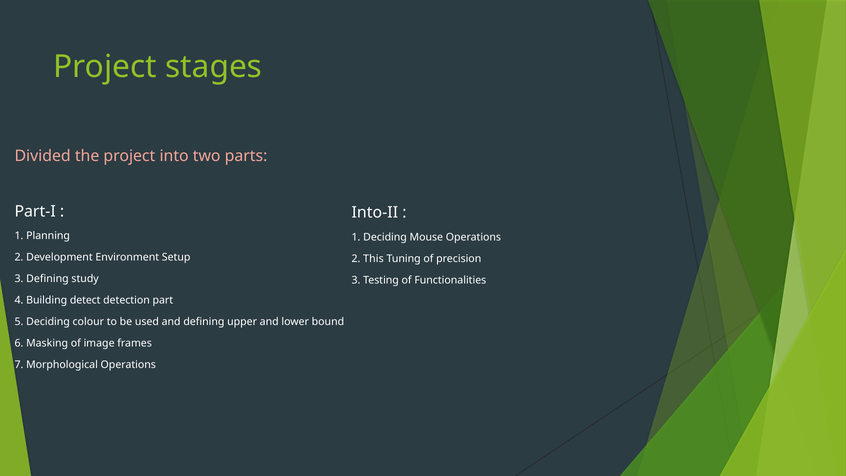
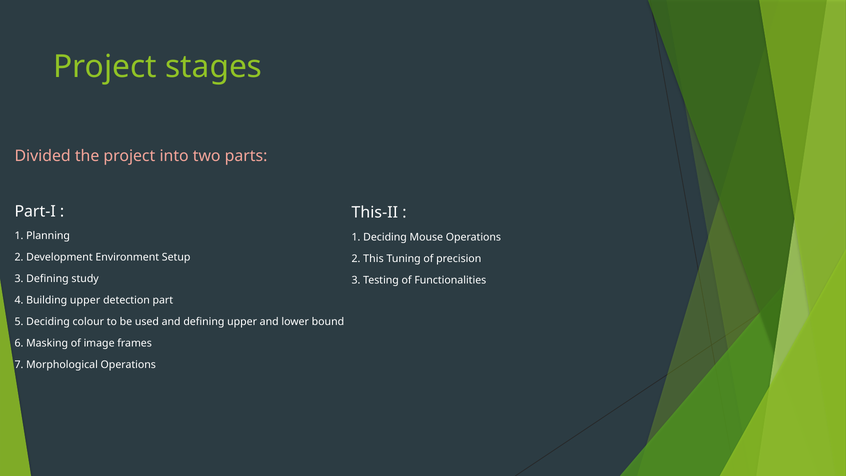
Into-II: Into-II -> This-II (375, 213)
Building detect: detect -> upper (85, 300)
